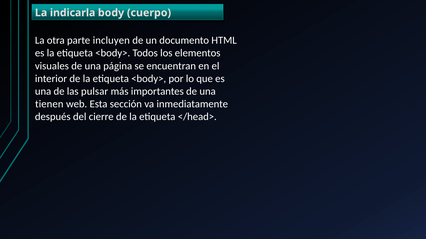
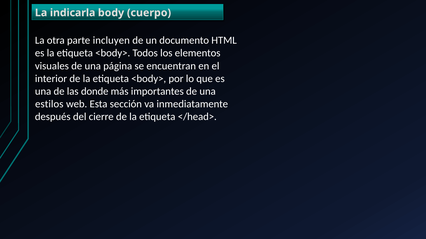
pulsar: pulsar -> donde (95, 92)
tienen: tienen -> estilos (49, 104)
